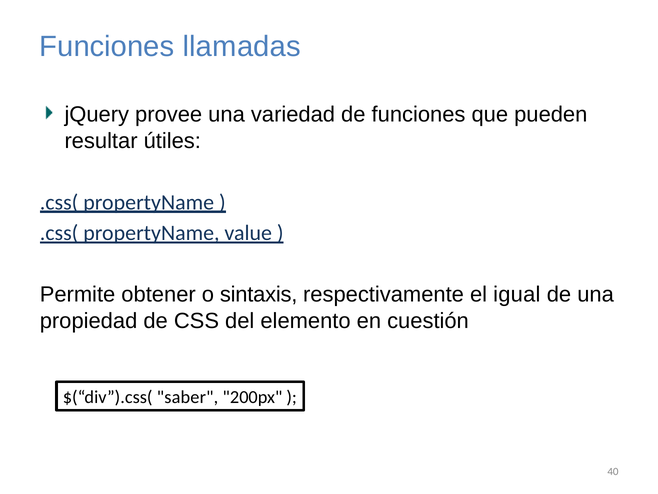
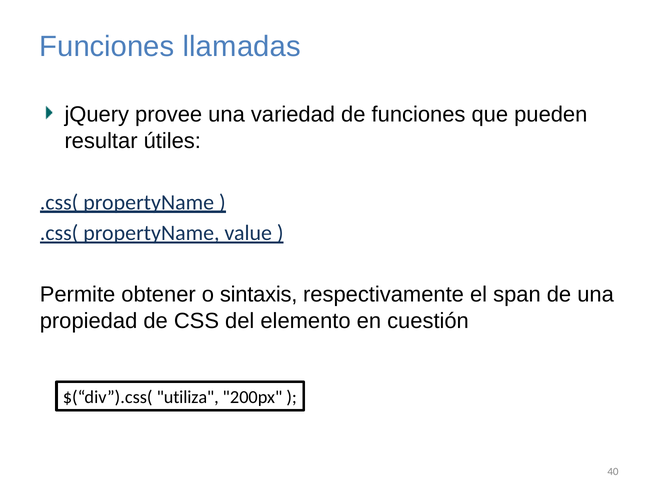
igual: igual -> span (517, 294)
saber: saber -> utiliza (188, 397)
